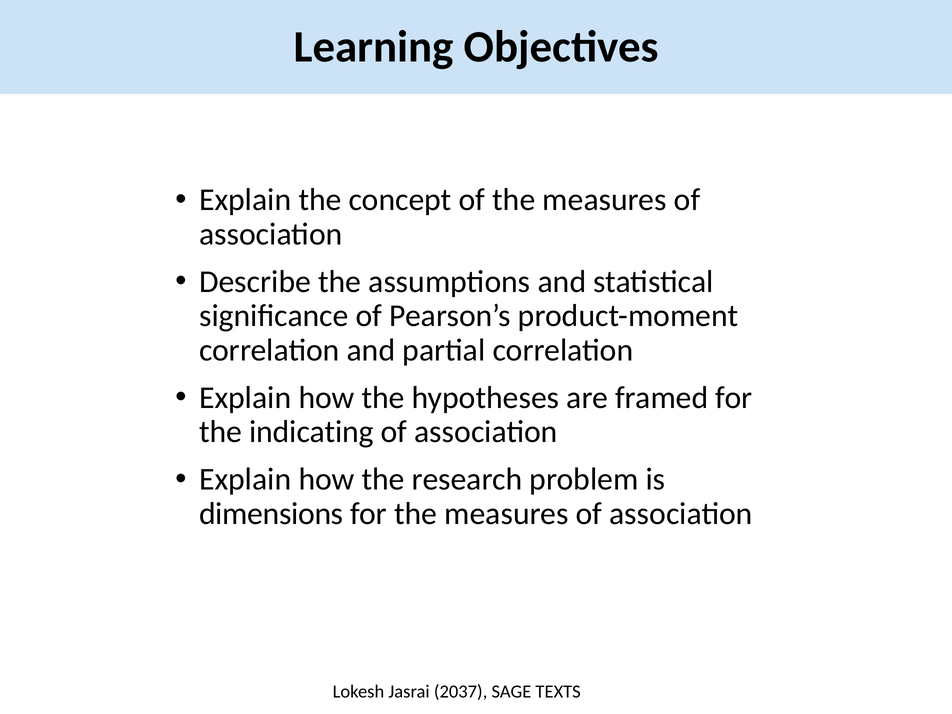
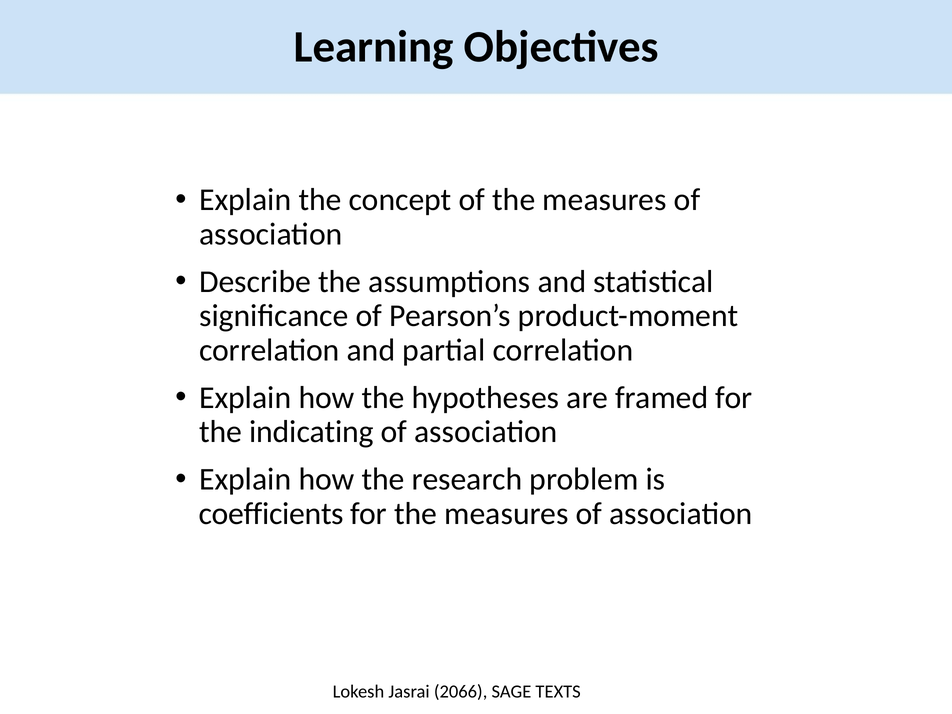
dimensions: dimensions -> coefficients (271, 514)
2037: 2037 -> 2066 (461, 692)
